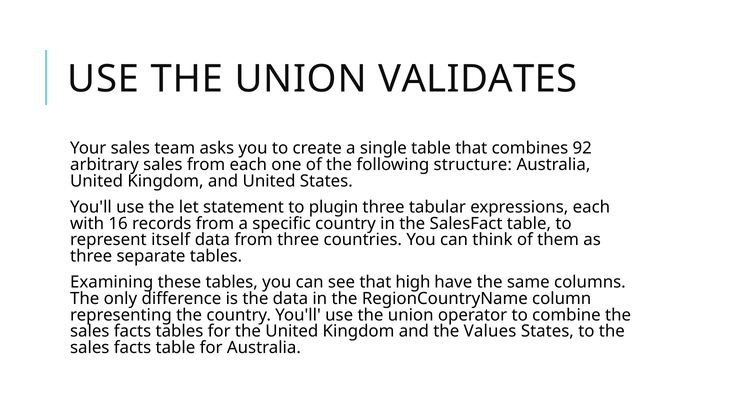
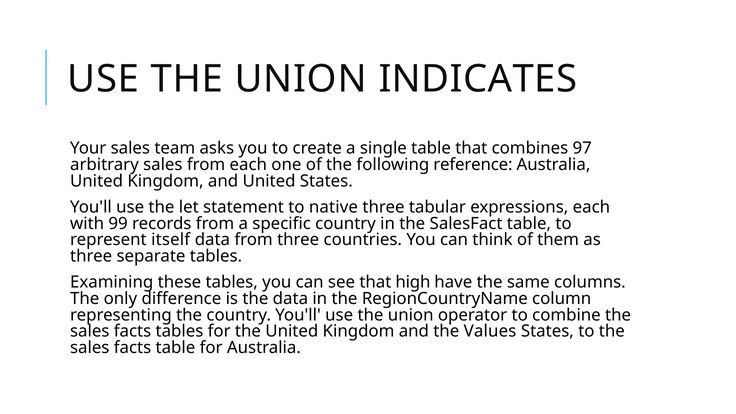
VALIDATES: VALIDATES -> INDICATES (478, 79)
92: 92 -> 97 (582, 148)
structure: structure -> reference (473, 165)
plugin: plugin -> native (333, 207)
16: 16 -> 99 (118, 223)
